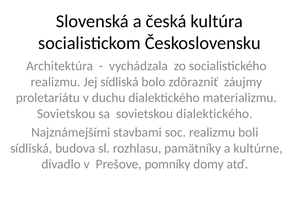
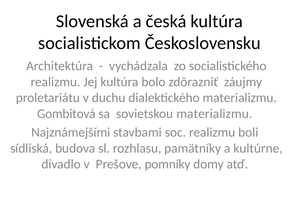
Jej sídliská: sídliská -> kultúra (119, 82)
Sovietskou: Sovietskou -> Gombitová (66, 114)
sovietskou dialektického: dialektického -> materializmu (214, 114)
